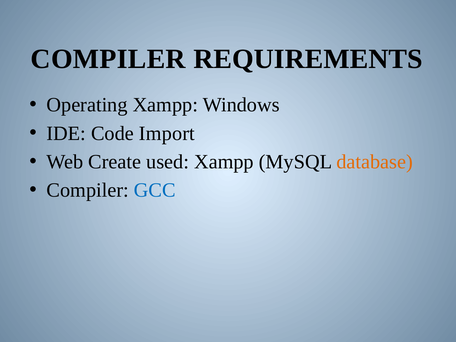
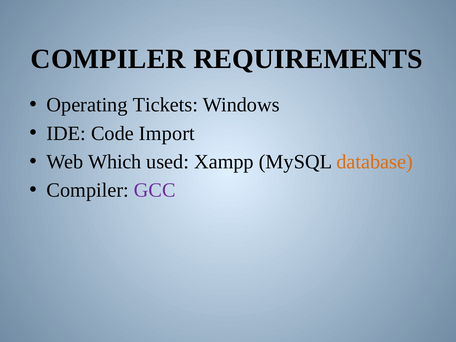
Operating Xampp: Xampp -> Tickets (165, 105)
Create: Create -> Which (115, 162)
GCC colour: blue -> purple (155, 190)
